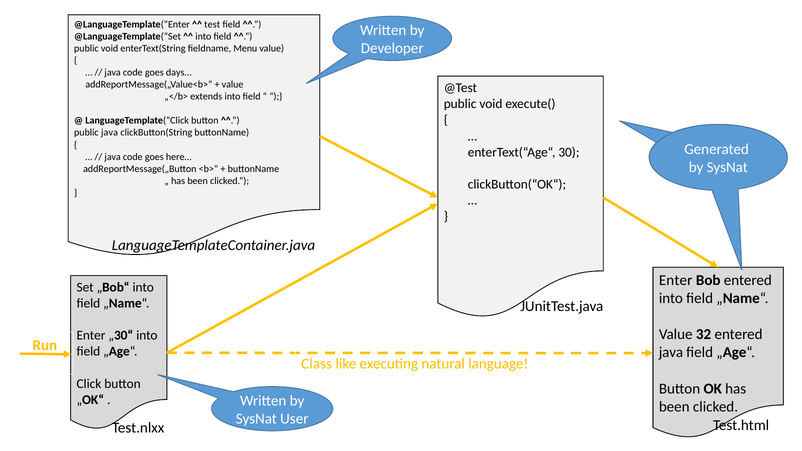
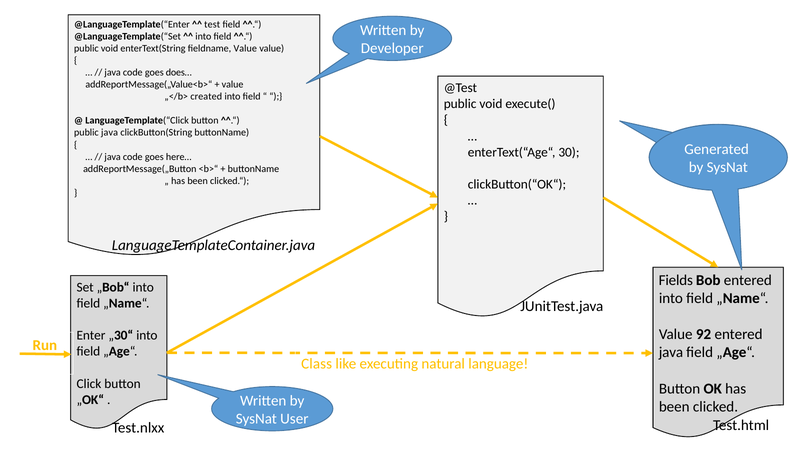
fieldname Menu: Menu -> Value (245, 49)
days…: days… -> does… (179, 73)
extends: extends -> created (206, 97)
Enter: Enter -> Fields (676, 280)
32: 32 -> 92 (704, 335)
